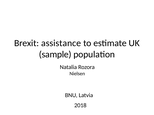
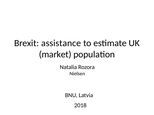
sample: sample -> market (55, 55)
